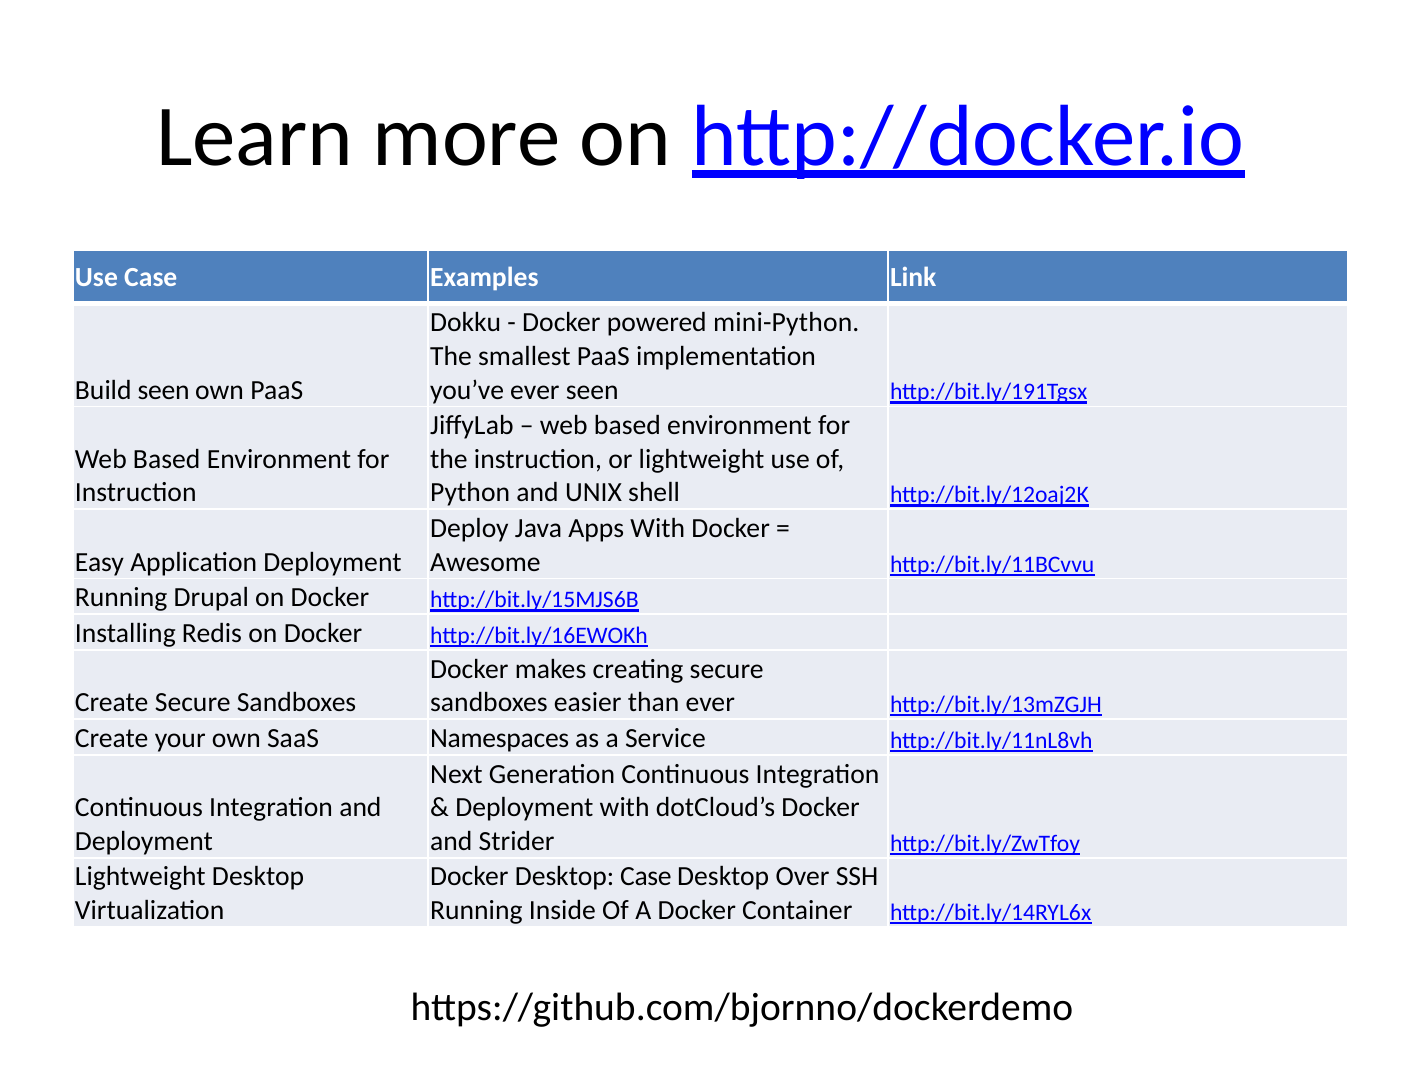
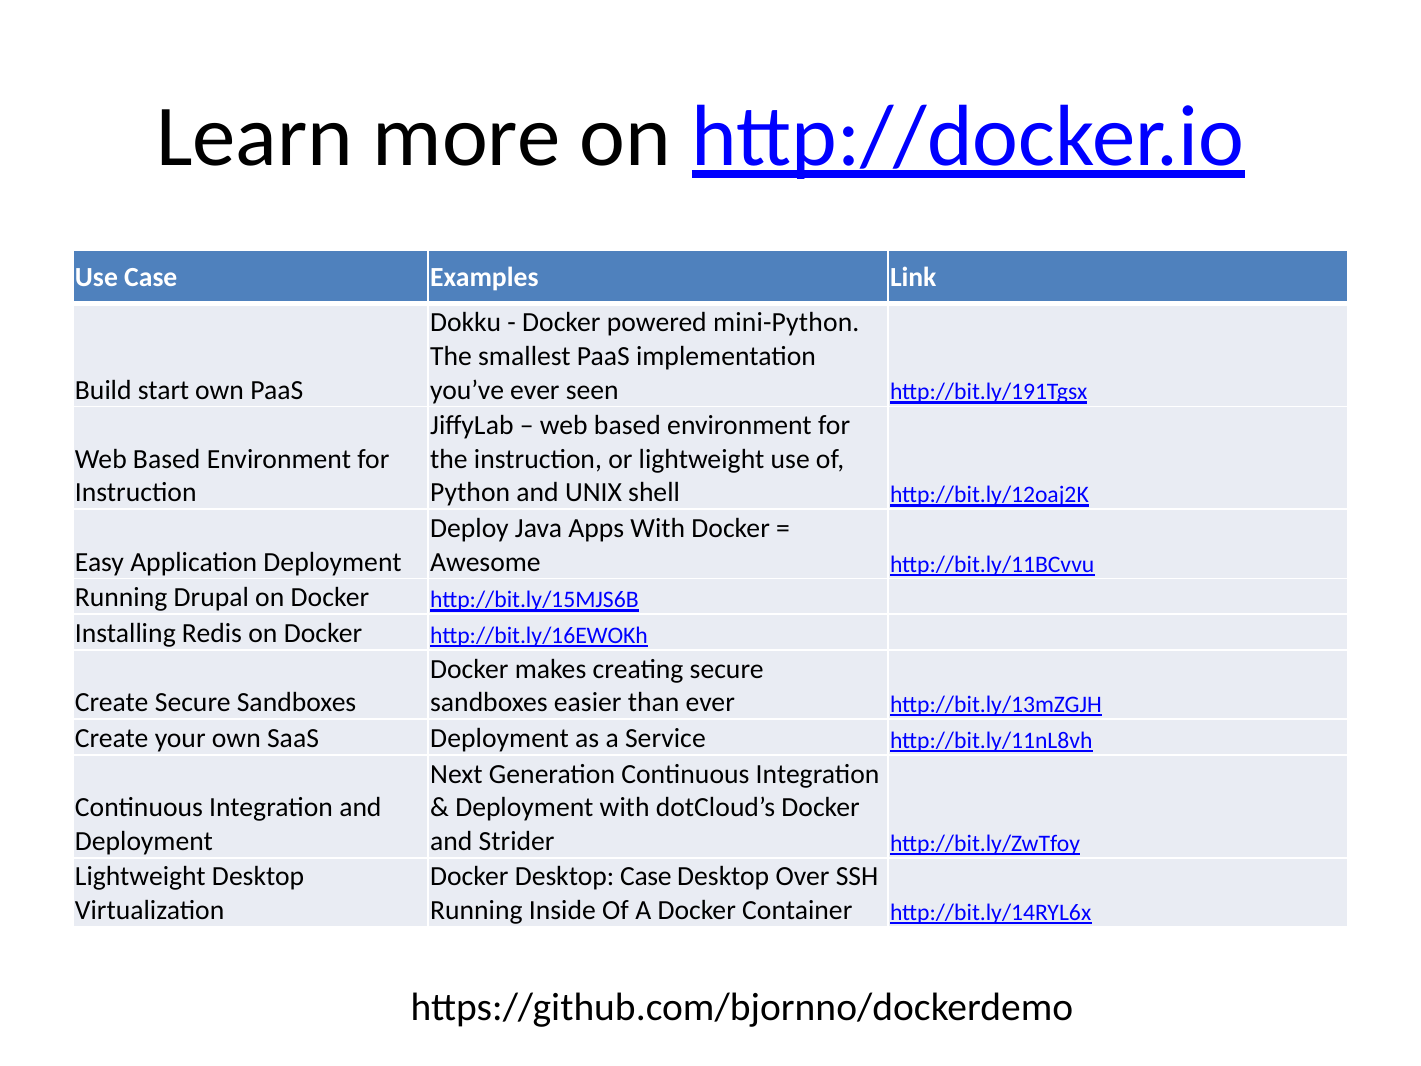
Build seen: seen -> start (164, 390)
SaaS Namespaces: Namespaces -> Deployment (500, 738)
